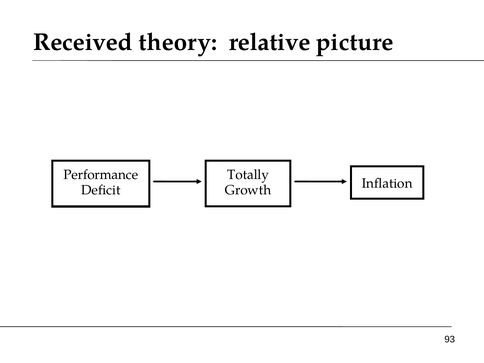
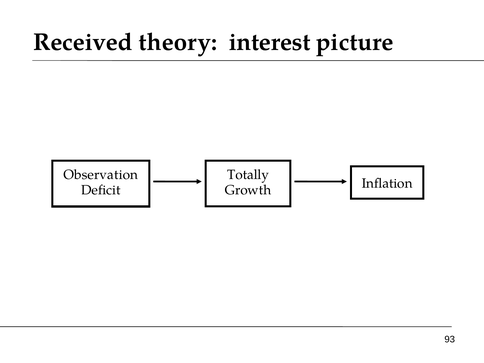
relative: relative -> interest (270, 42)
Performance: Performance -> Observation (101, 175)
